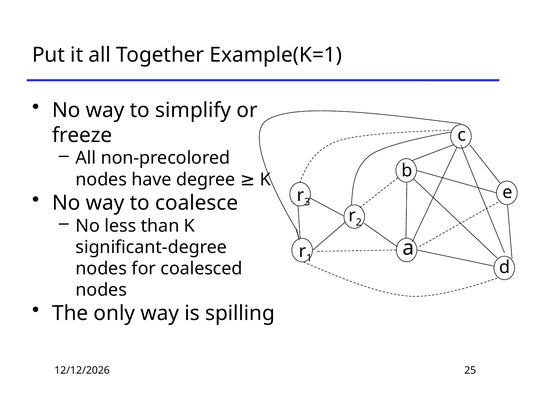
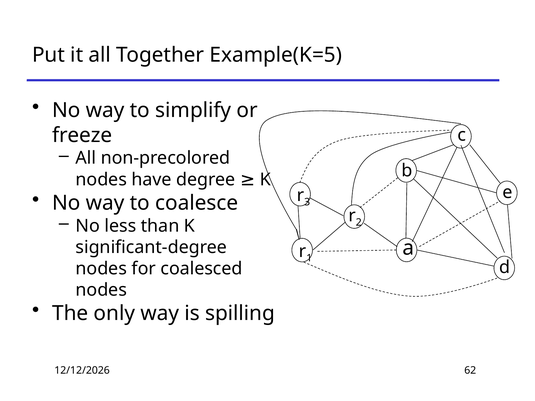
Example(K=1: Example(K=1 -> Example(K=5 (276, 55)
25: 25 -> 62 (470, 371)
